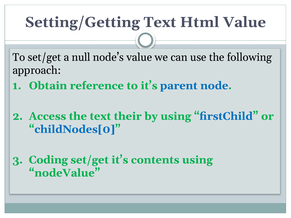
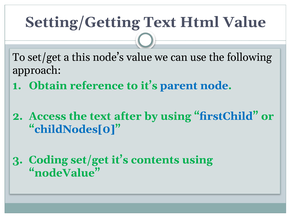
null: null -> this (81, 57)
their: their -> after (128, 116)
